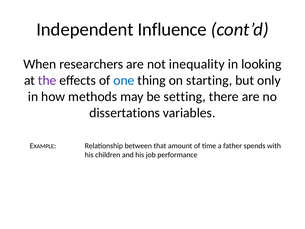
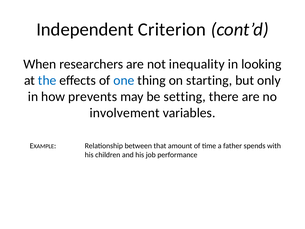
Influence: Influence -> Criterion (172, 30)
the colour: purple -> blue (47, 80)
methods: methods -> prevents (93, 97)
dissertations: dissertations -> involvement (125, 113)
